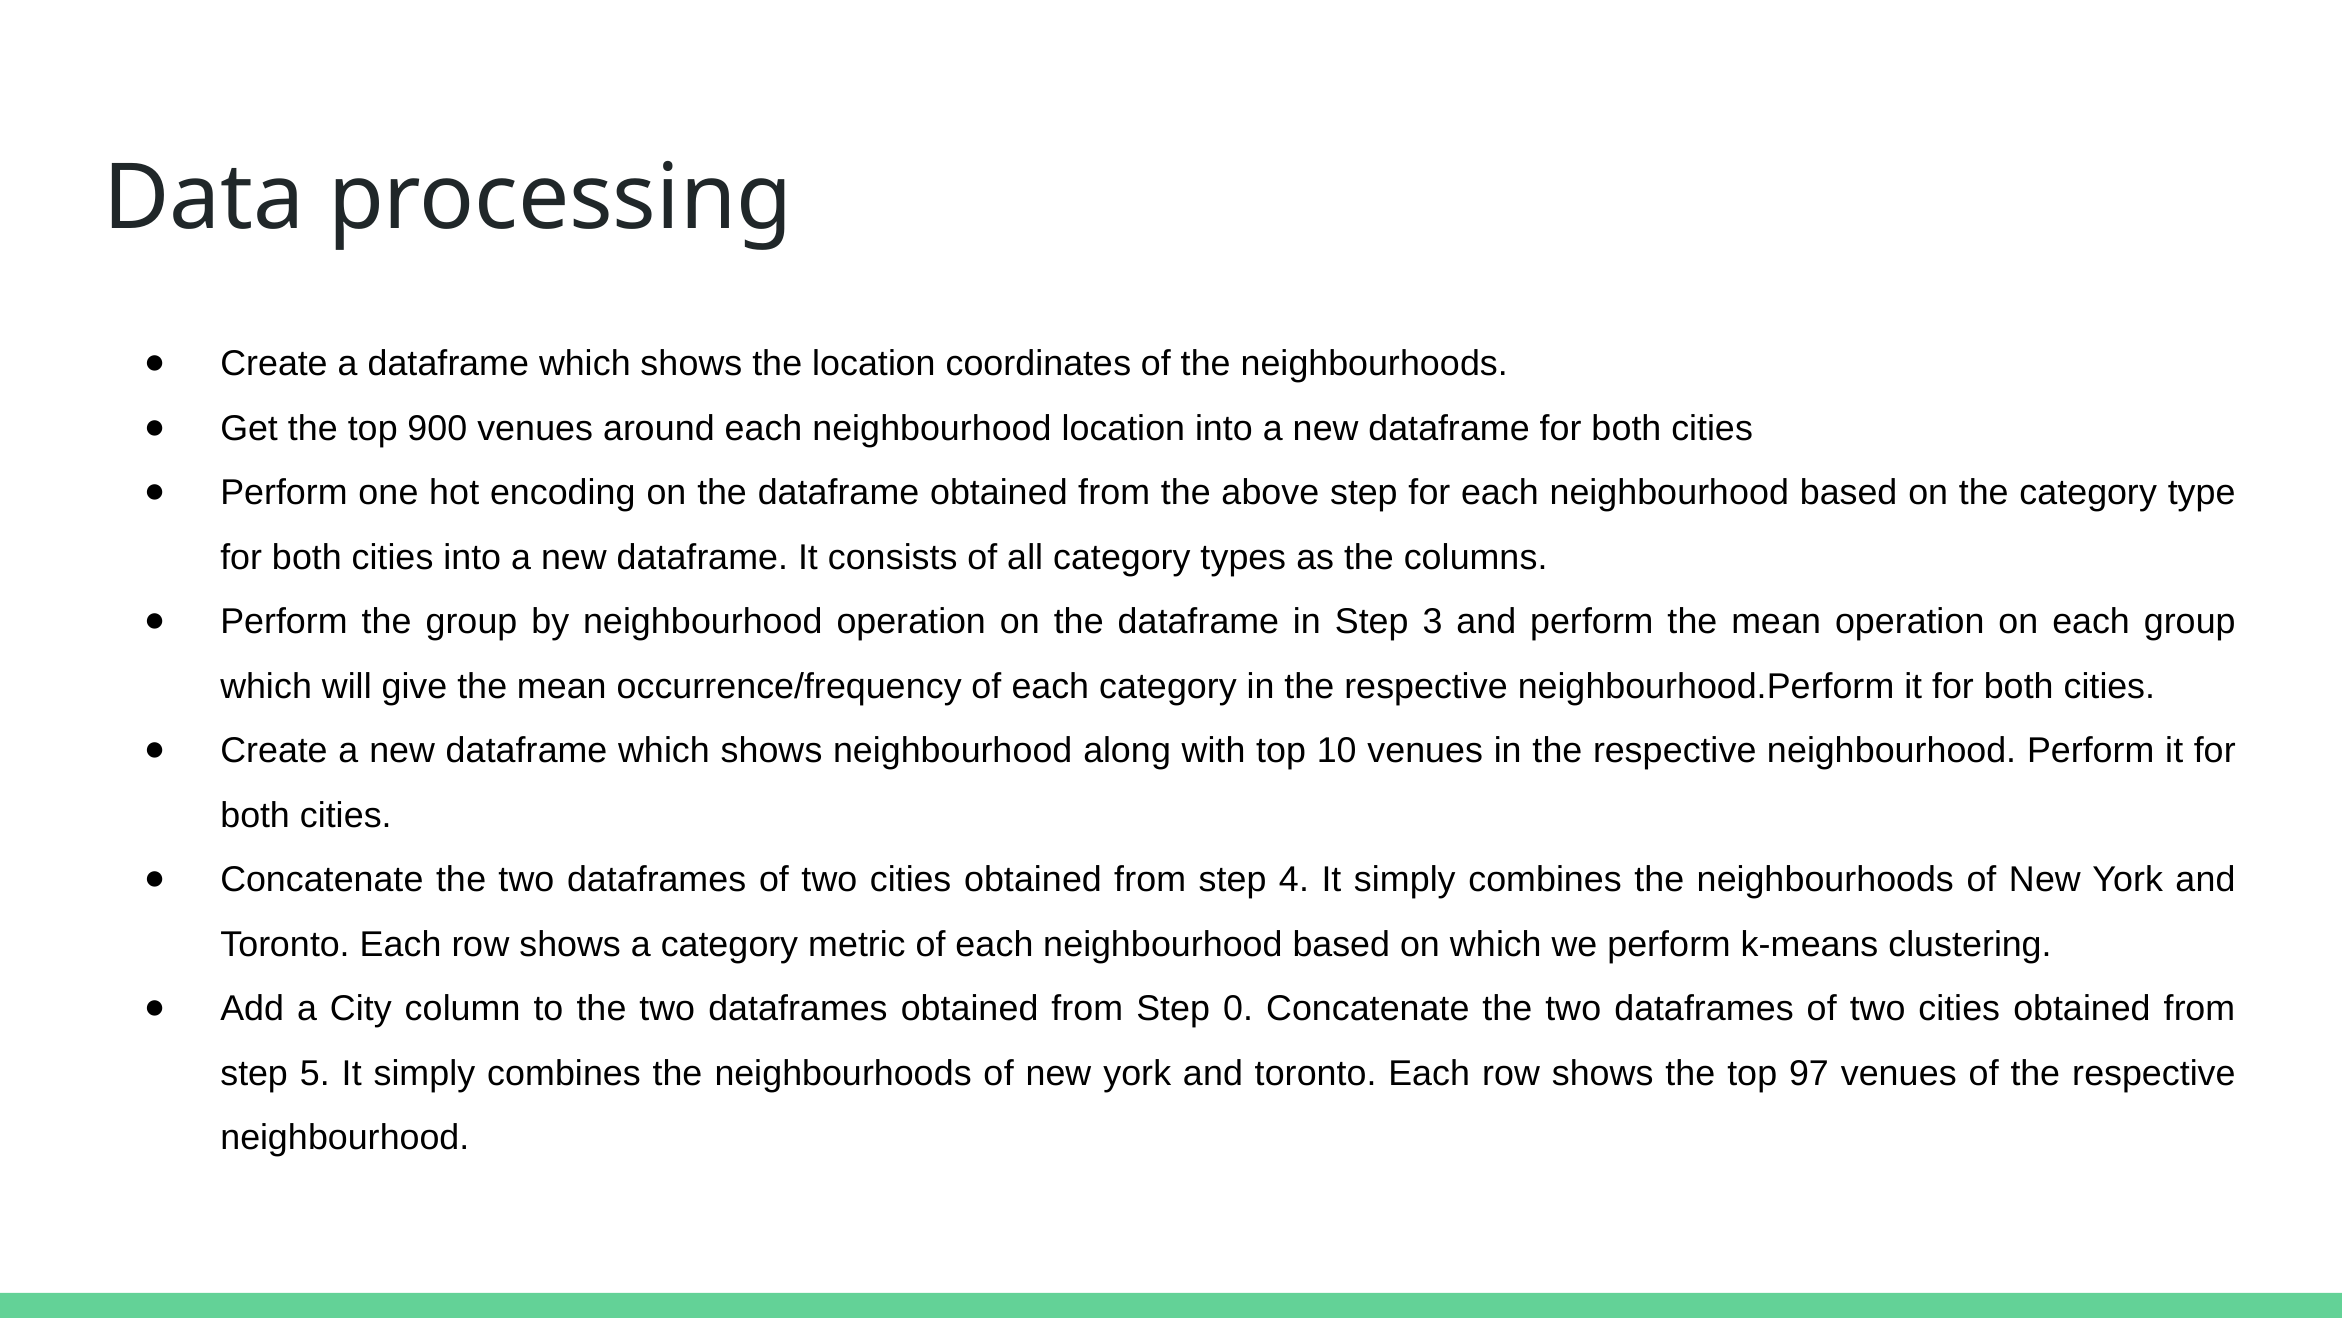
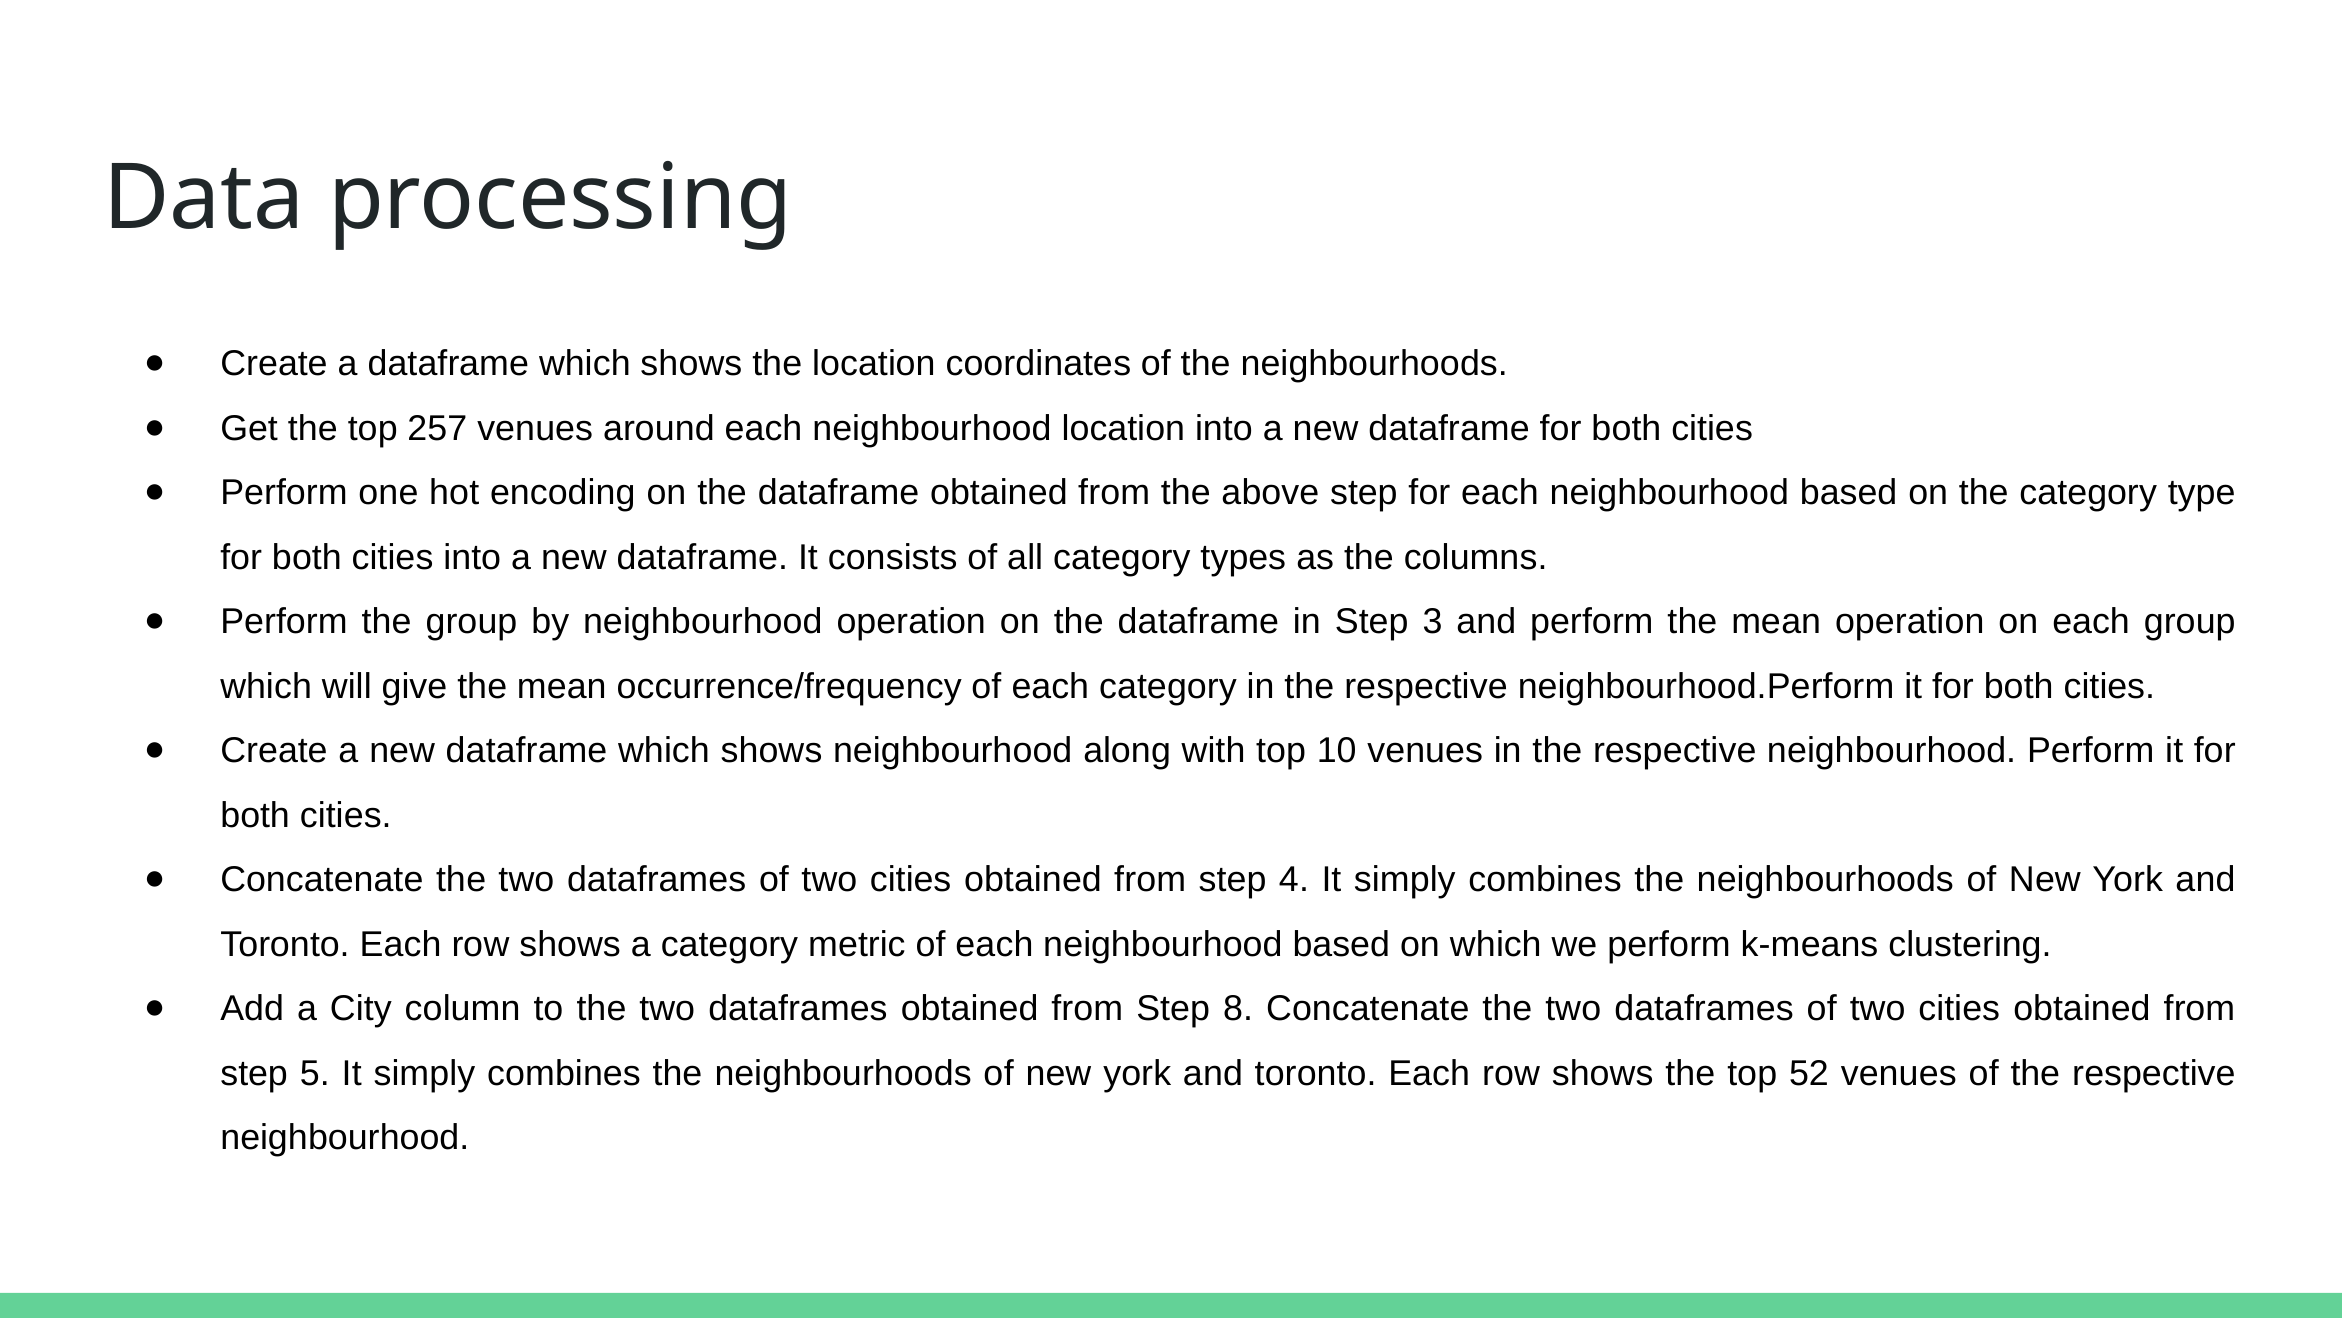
900: 900 -> 257 (437, 428)
0: 0 -> 8 (1238, 1009)
97: 97 -> 52 (1809, 1073)
